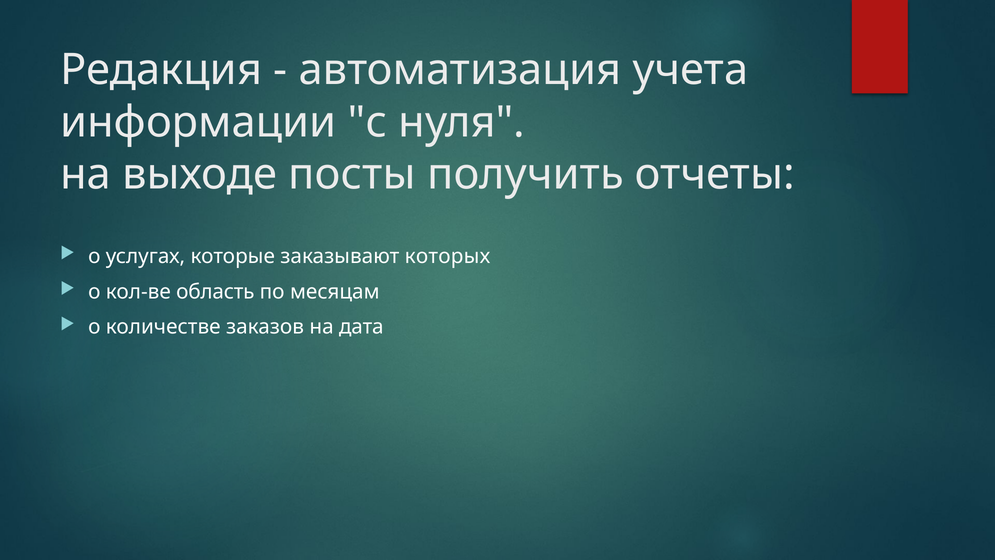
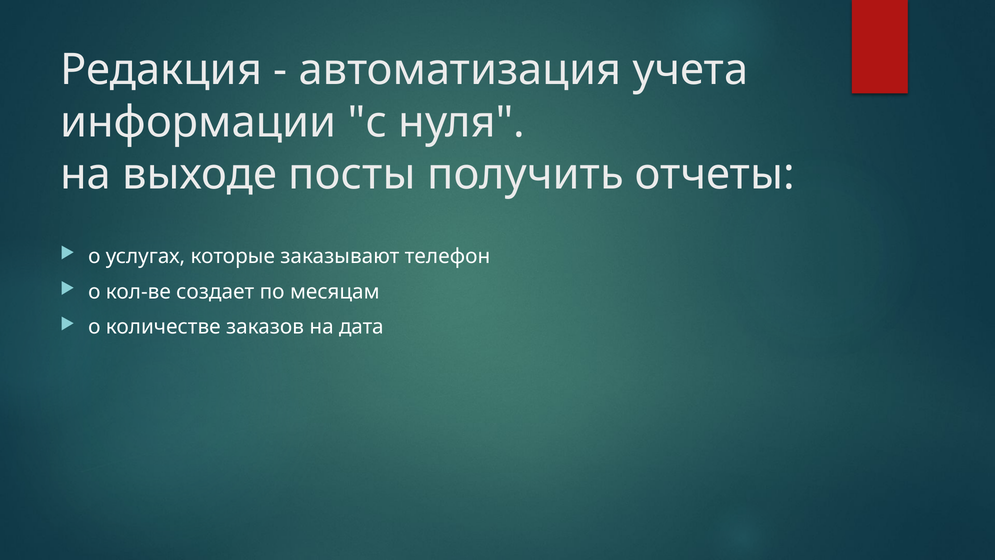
которых: которых -> телефон (448, 256)
область: область -> создает (215, 292)
